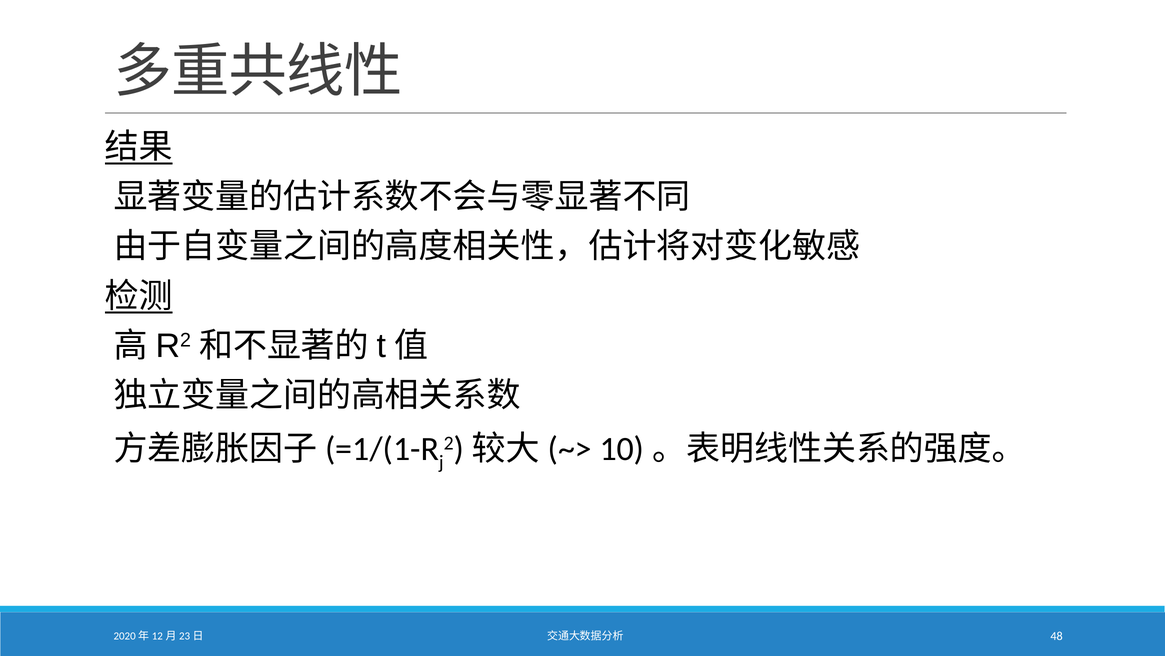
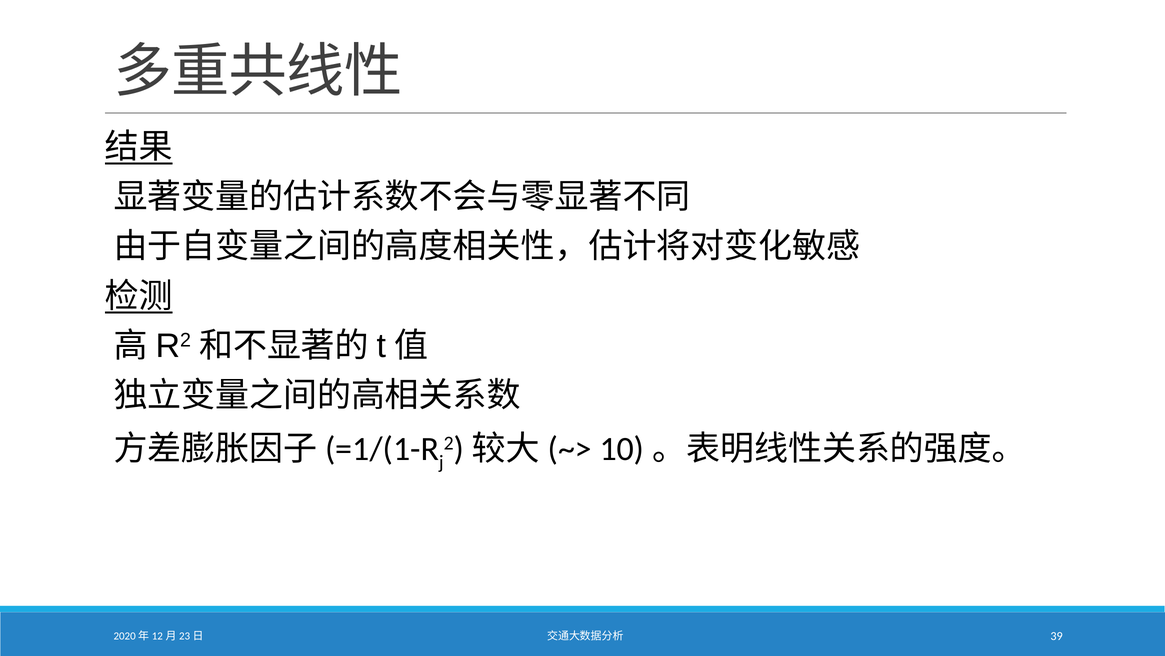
48: 48 -> 39 (1057, 635)
